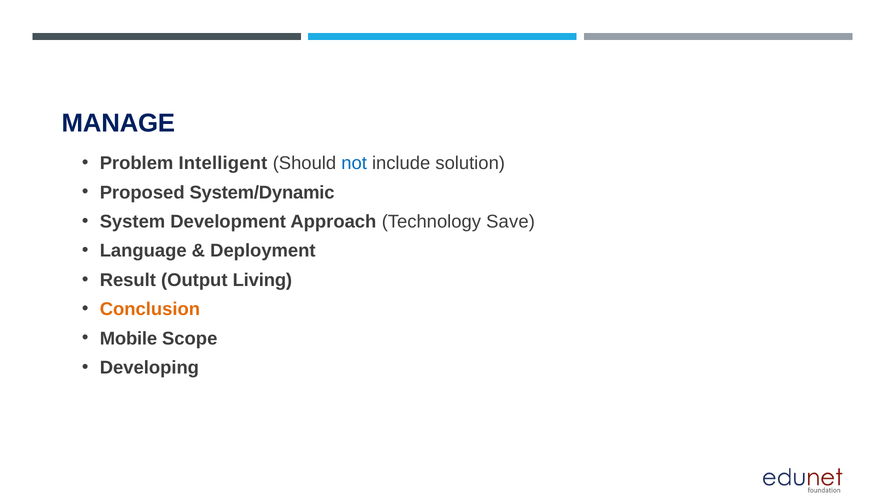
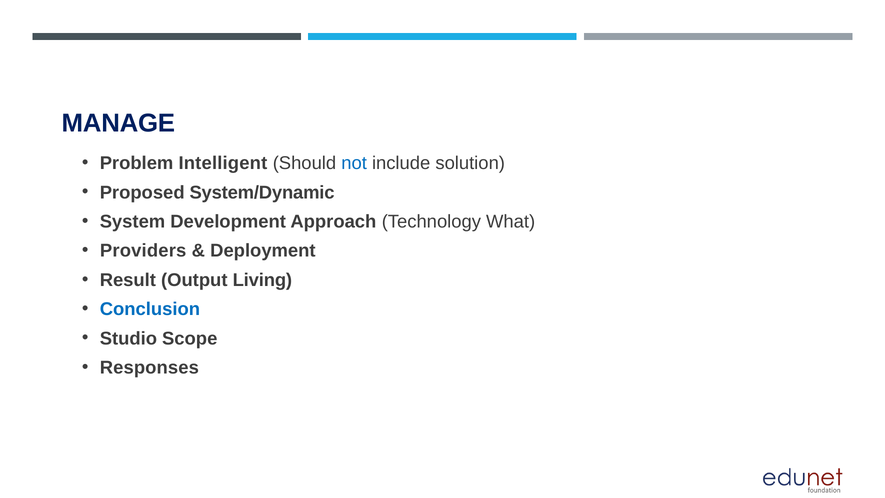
Save: Save -> What (511, 222)
Language: Language -> Providers (143, 251)
Conclusion colour: orange -> blue (150, 309)
Mobile: Mobile -> Studio (128, 338)
Developing: Developing -> Responses (149, 368)
